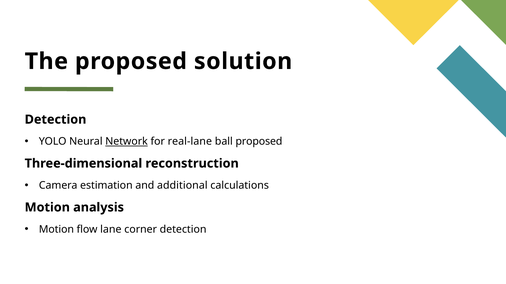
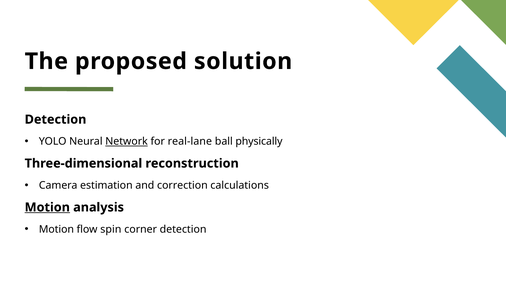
ball proposed: proposed -> physically (259, 142)
additional: additional -> correction (182, 186)
Motion underline: none -> present (47, 208)
lane: lane -> spin (111, 230)
